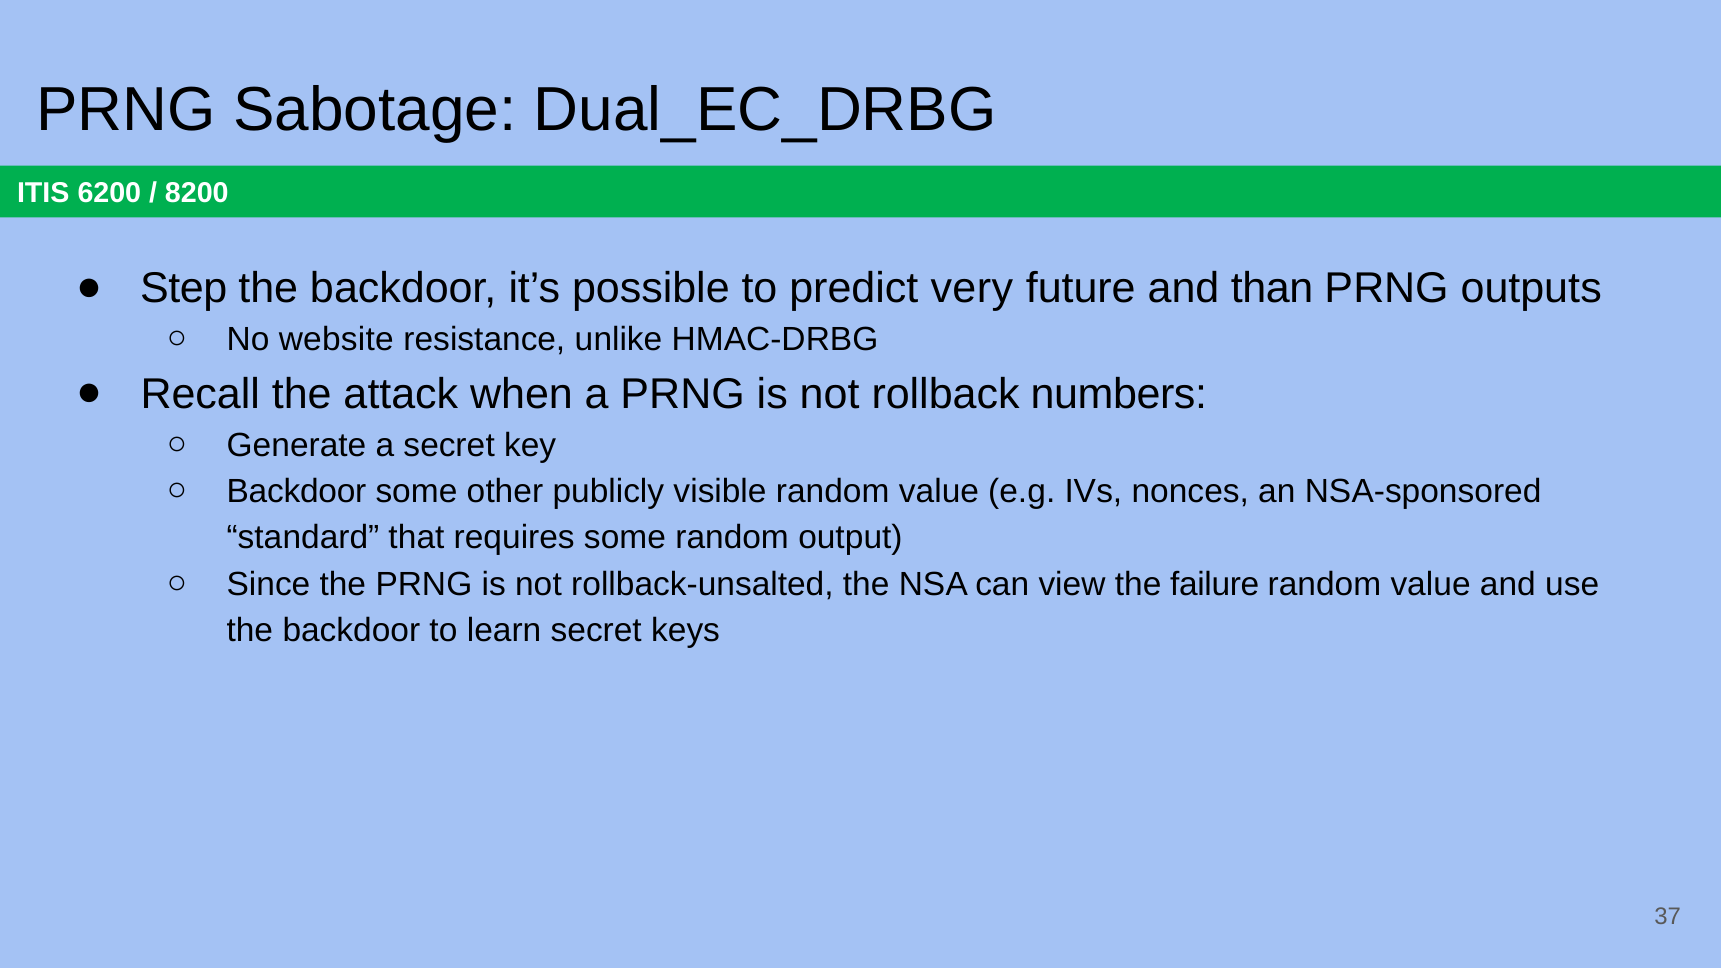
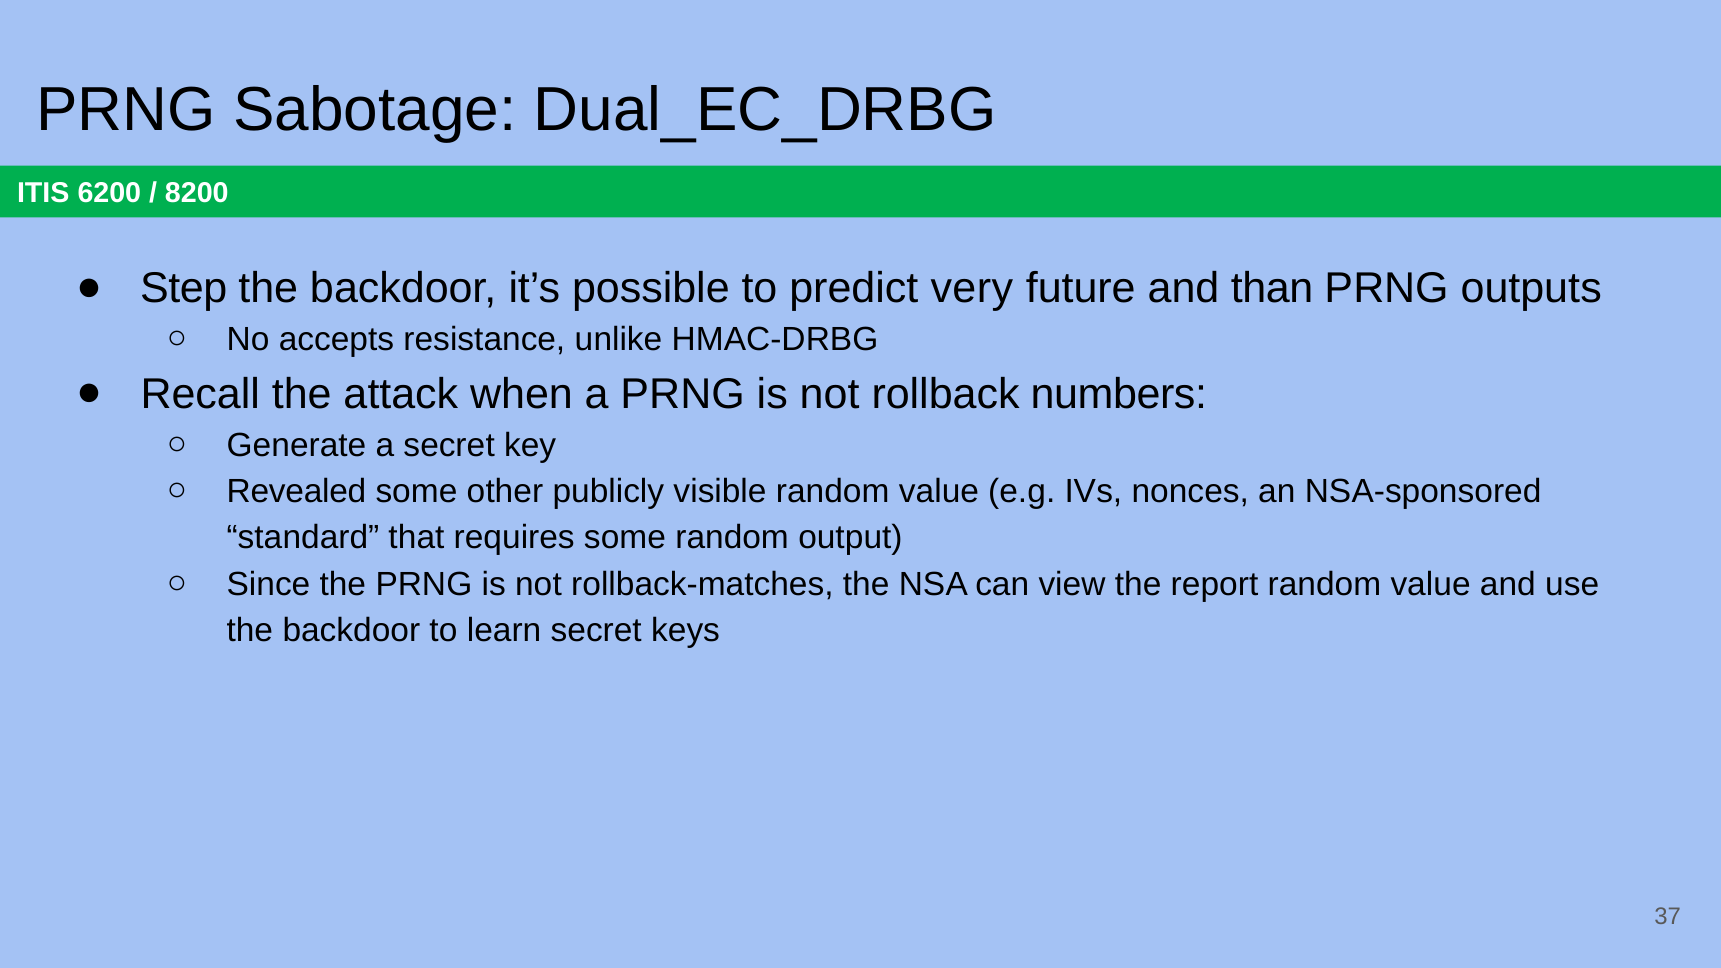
website: website -> accepts (336, 340)
Backdoor: Backdoor -> Revealed (296, 492)
rollback-unsalted: rollback-unsalted -> rollback-matches (702, 584)
failure: failure -> report (1214, 584)
